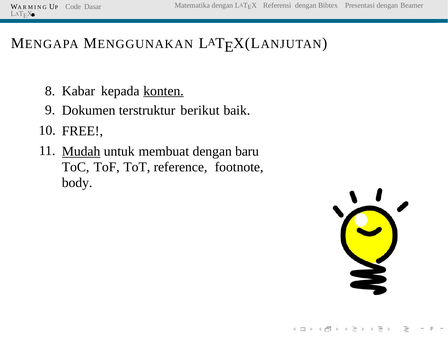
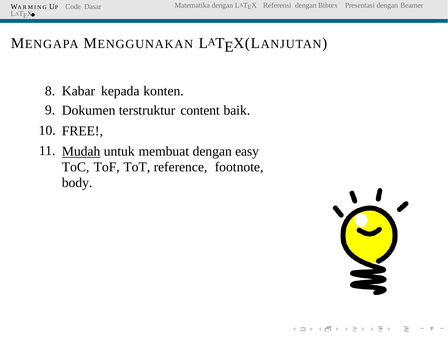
konten underline: present -> none (164, 91)
berikut: berikut -> content (200, 110)
baru: baru -> easy (247, 151)
